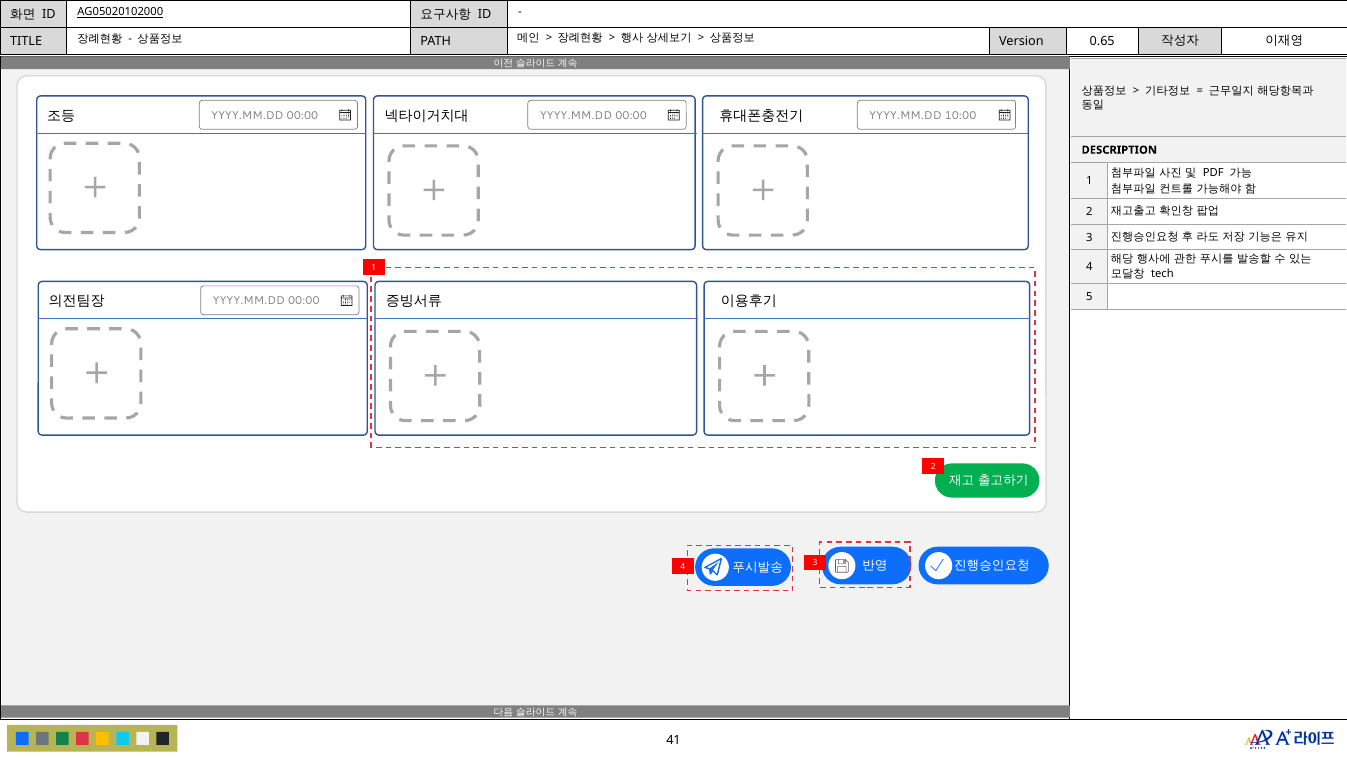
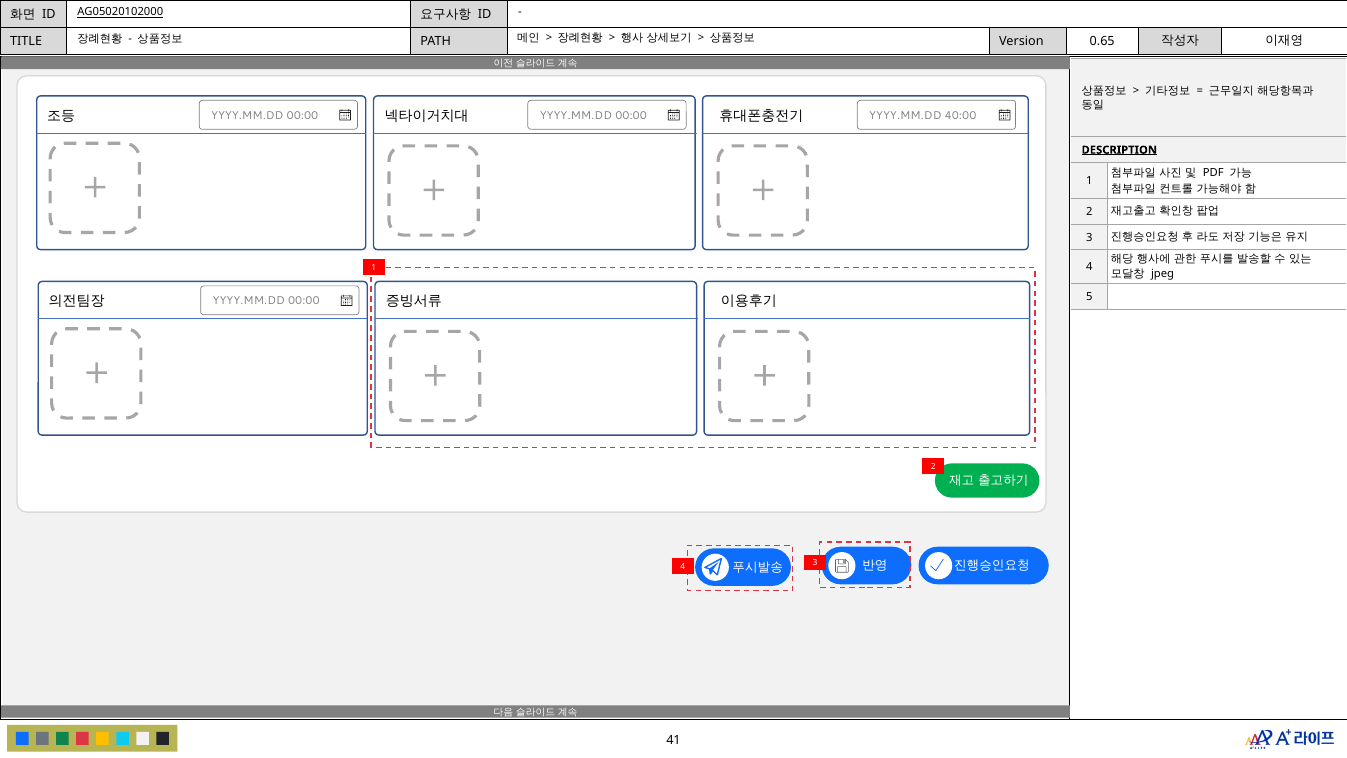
10:00: 10:00 -> 40:00 (961, 115)
DESCRIPTION underline: none -> present (1119, 150)
tech: tech -> jpeg (1162, 274)
